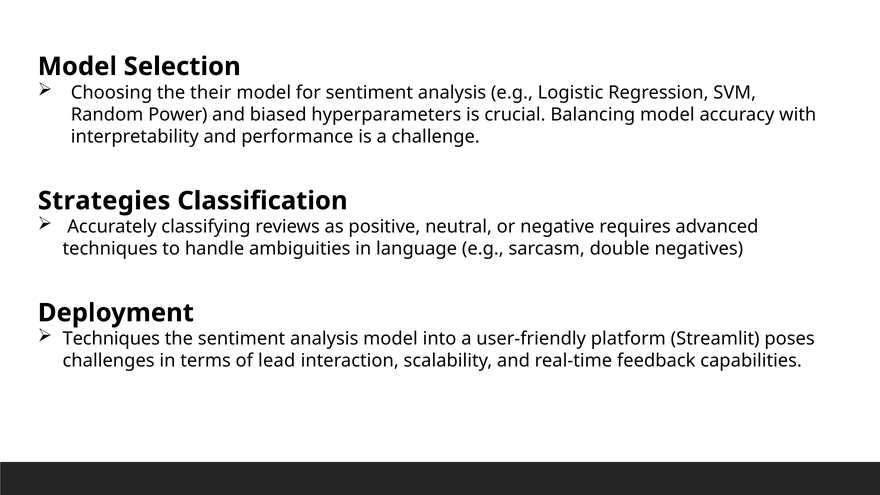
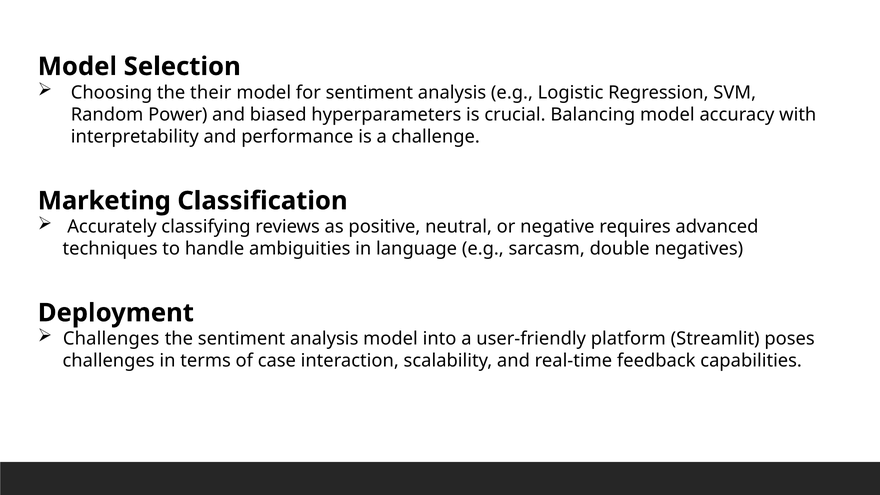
Strategies: Strategies -> Marketing (104, 201)
Techniques: Techniques -> Challenges (111, 339)
lead: lead -> case (277, 361)
